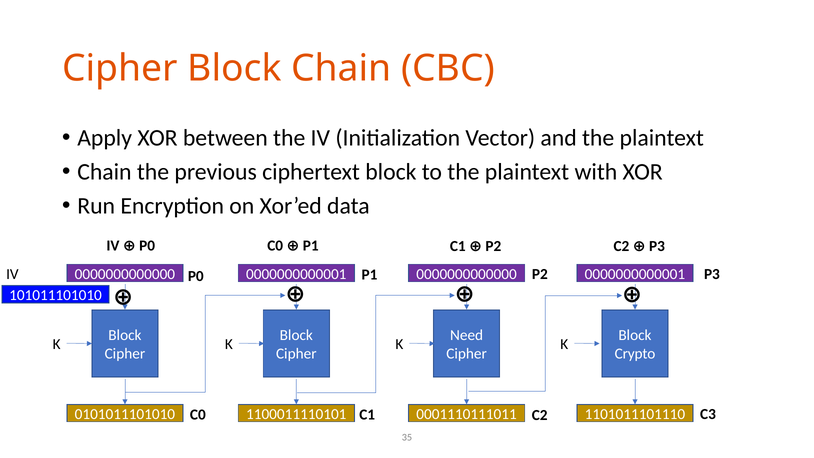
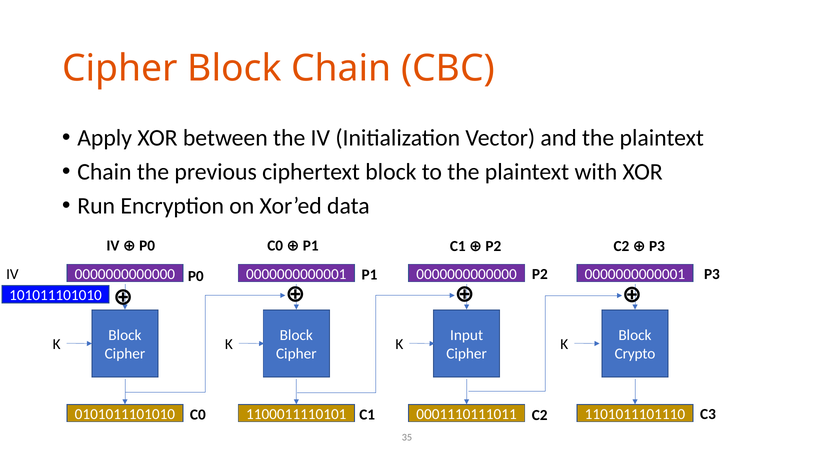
Need: Need -> Input (467, 335)
